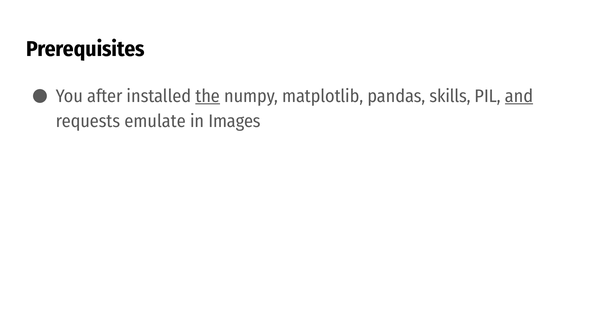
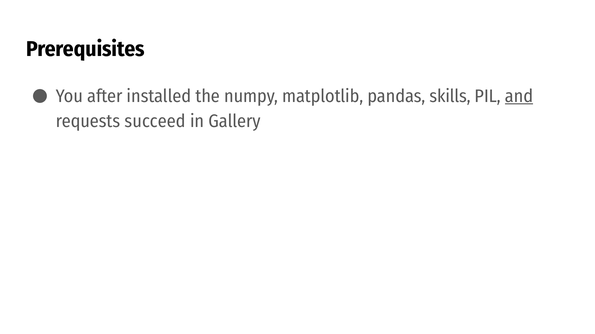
the underline: present -> none (208, 96)
emulate: emulate -> succeed (155, 121)
Images: Images -> Gallery (235, 121)
